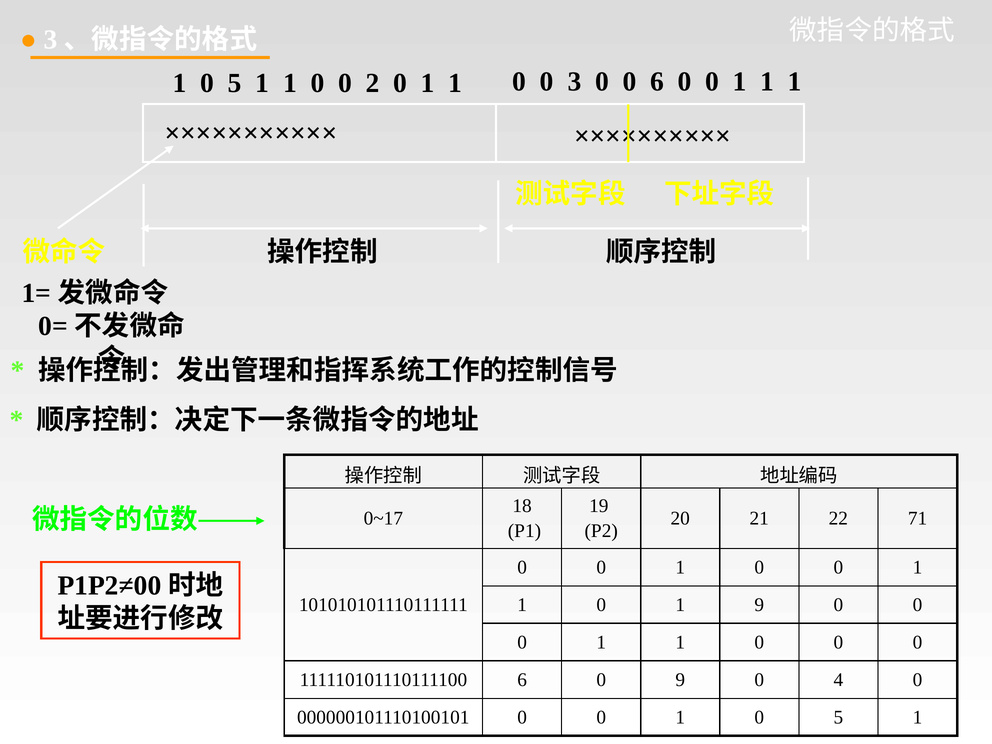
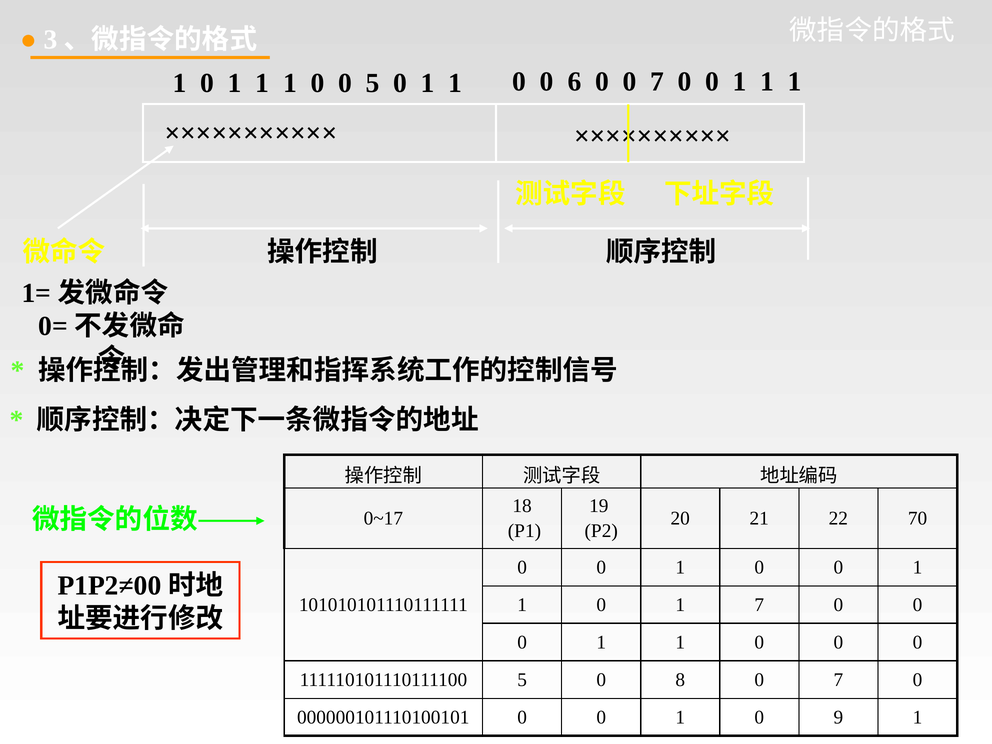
3: 3 -> 6 (574, 81)
0 0 6: 6 -> 7 (657, 81)
5: 5 -> 1 (235, 83)
0 2: 2 -> 5 (373, 83)
71: 71 -> 70 (918, 518)
1 9: 9 -> 7 (759, 605)
111110101110111100 6: 6 -> 5 (522, 680)
0 9: 9 -> 8 (680, 680)
4: 4 -> 7 (838, 680)
0 1 0 5: 5 -> 9 (838, 717)
